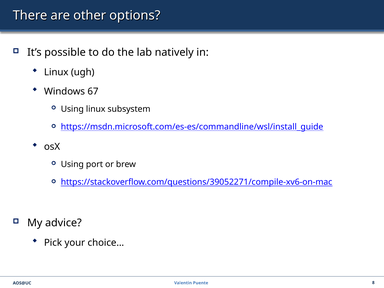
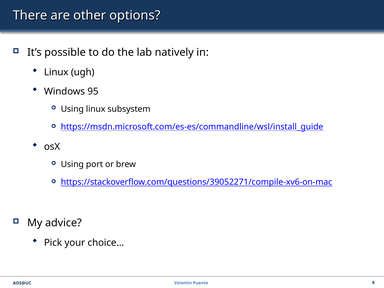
67: 67 -> 95 (93, 91)
